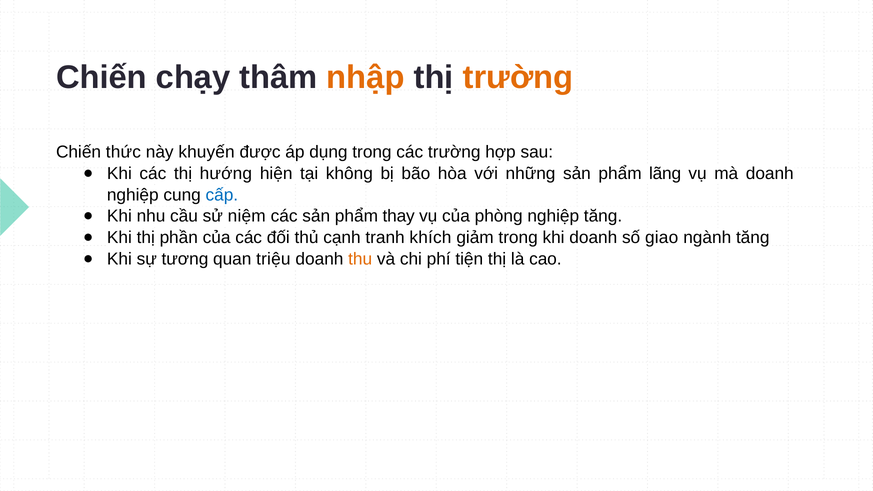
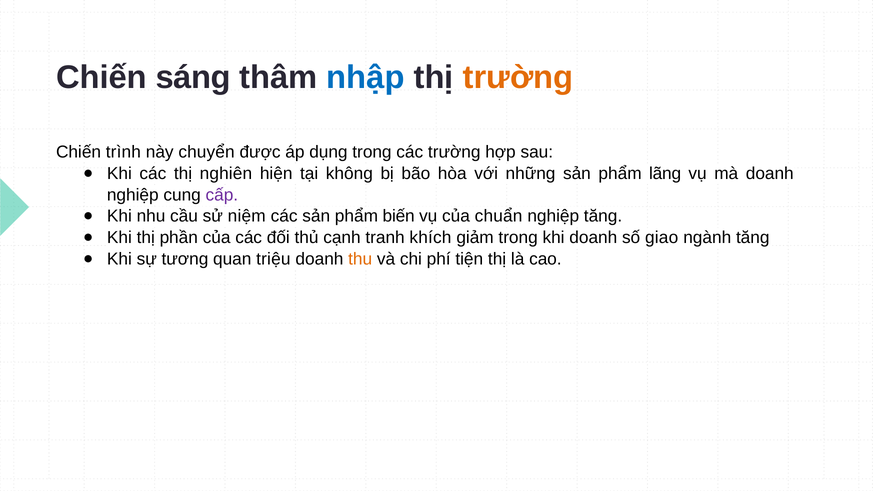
chạy: chạy -> sáng (193, 77)
nhập colour: orange -> blue (366, 77)
thức: thức -> trình (123, 152)
khuyến: khuyến -> chuyển (207, 152)
hướng: hướng -> nghiên (226, 173)
cấp colour: blue -> purple (222, 195)
thay: thay -> biến (399, 216)
phòng: phòng -> chuẩn (499, 216)
